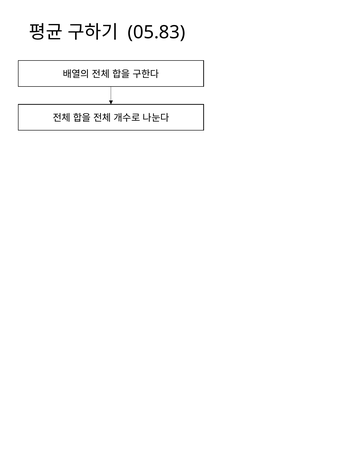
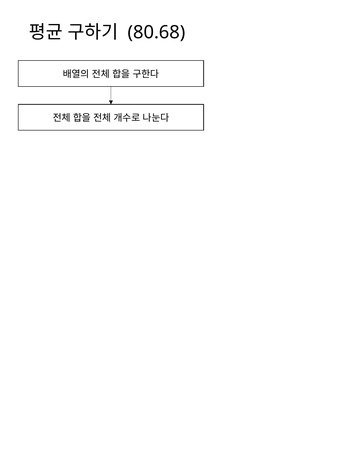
05.83: 05.83 -> 80.68 (156, 32)
